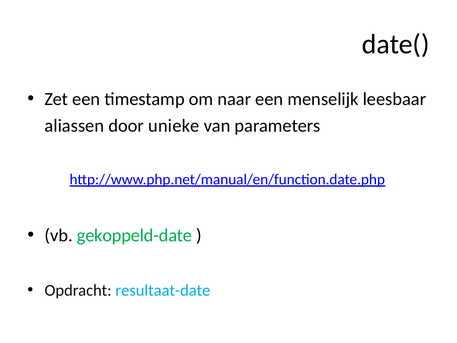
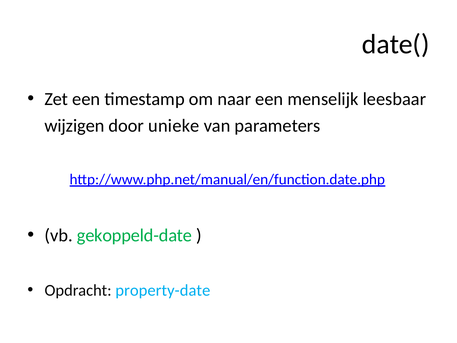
aliassen: aliassen -> wijzigen (74, 126)
resultaat-date: resultaat-date -> property-date (163, 290)
